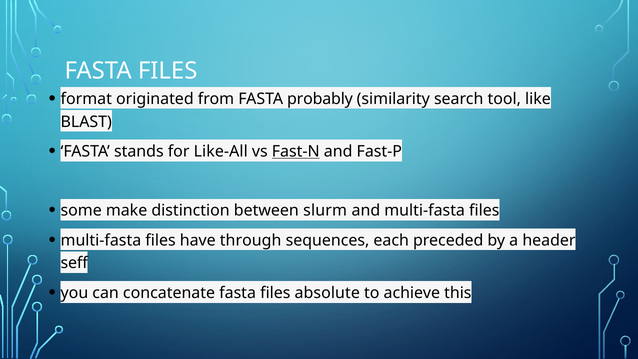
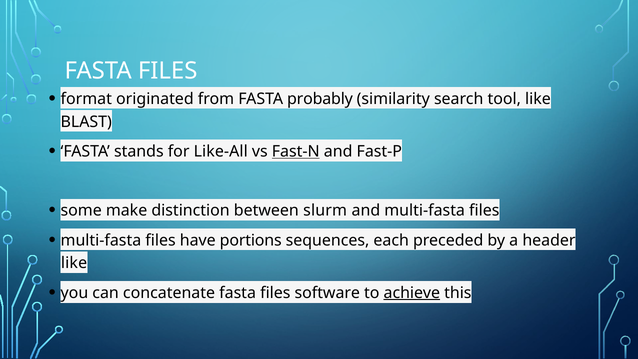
through: through -> portions (251, 240)
seff: seff -> like (74, 263)
absolute: absolute -> software (327, 293)
achieve underline: none -> present (412, 293)
